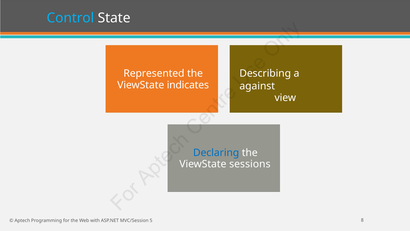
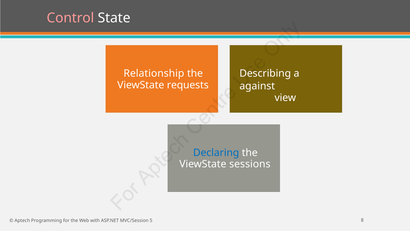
Control colour: light blue -> pink (70, 18)
Represented: Represented -> Relationship (154, 73)
indicates: indicates -> requests (188, 85)
